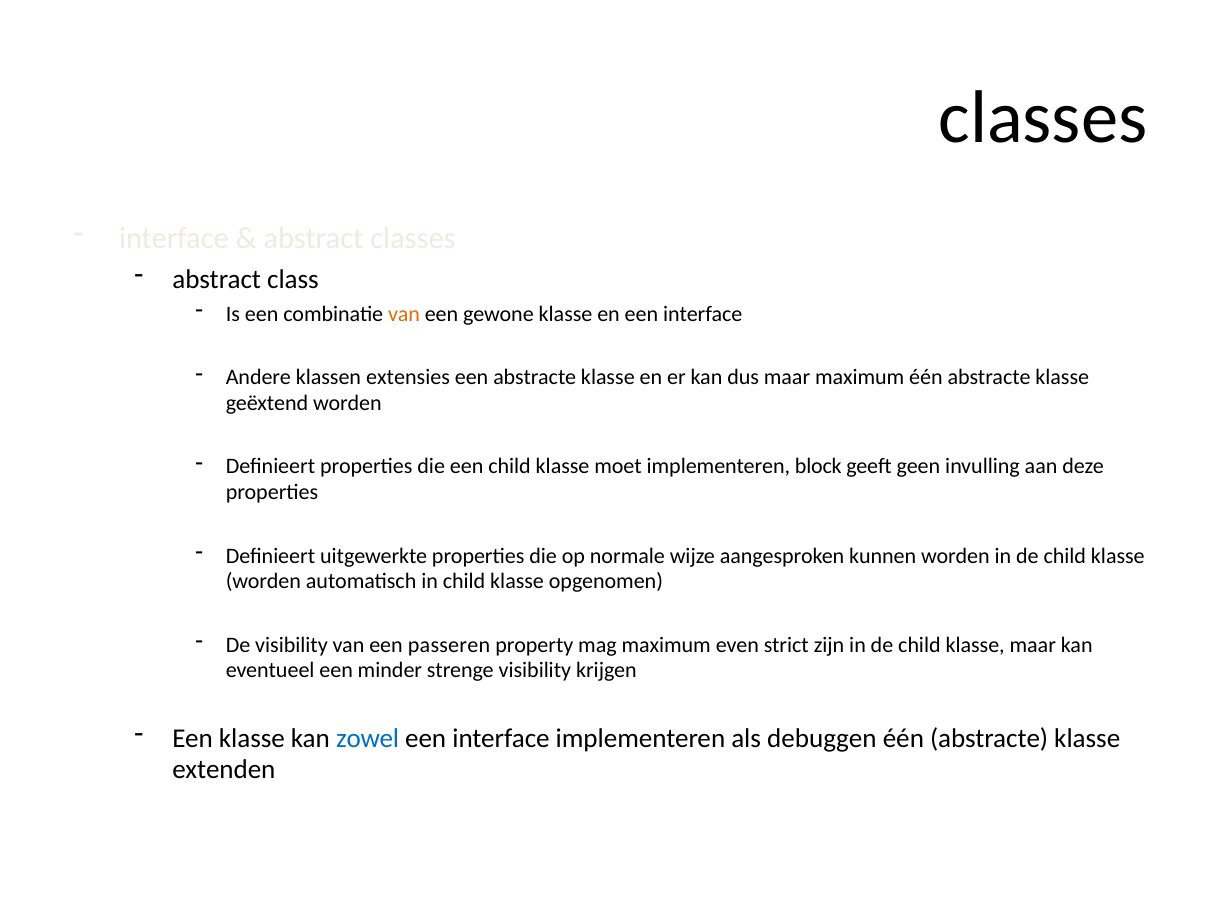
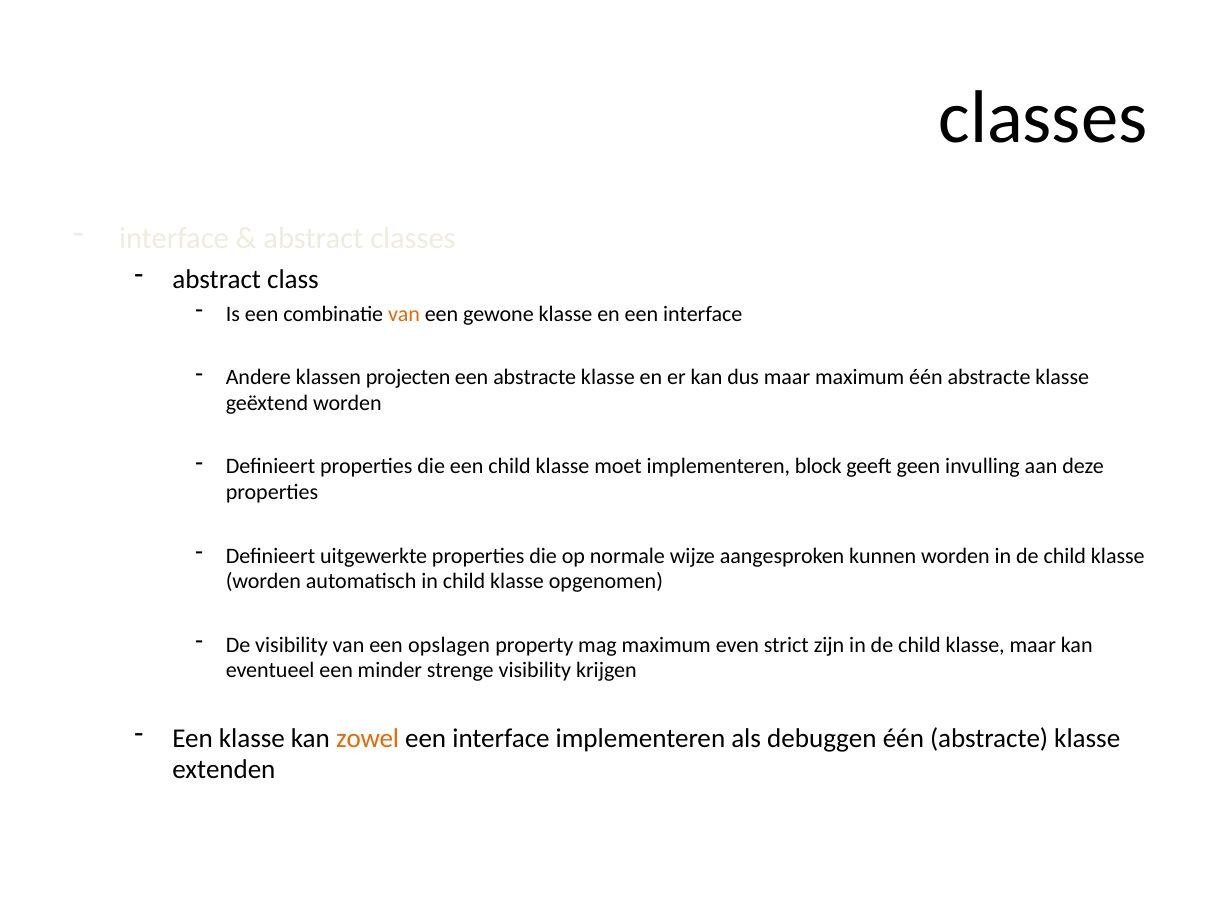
extensies: extensies -> projecten (408, 378)
passeren: passeren -> opslagen (449, 645)
zowel colour: blue -> orange (368, 738)
